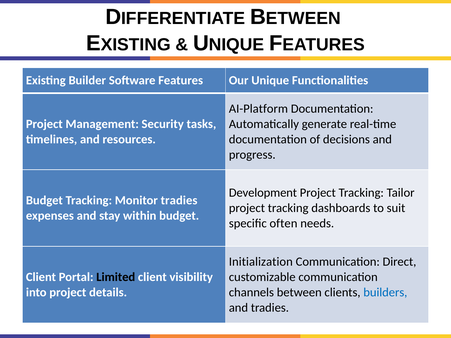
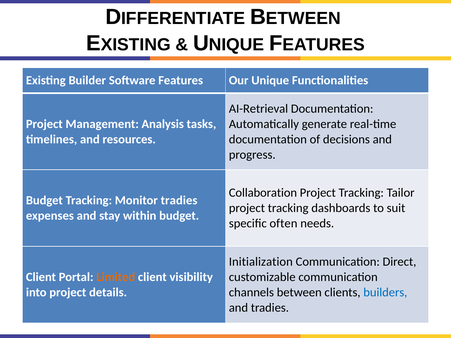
AI-Platform: AI-Platform -> AI-Retrieval (258, 109)
Security: Security -> Analysis (163, 124)
Development: Development -> Collaboration (263, 193)
Limited colour: black -> orange (116, 277)
